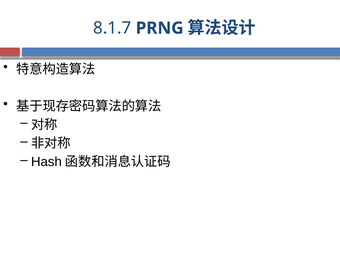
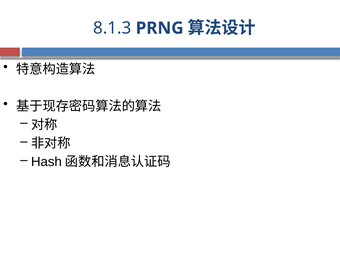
8.1.7: 8.1.7 -> 8.1.3 (112, 28)
